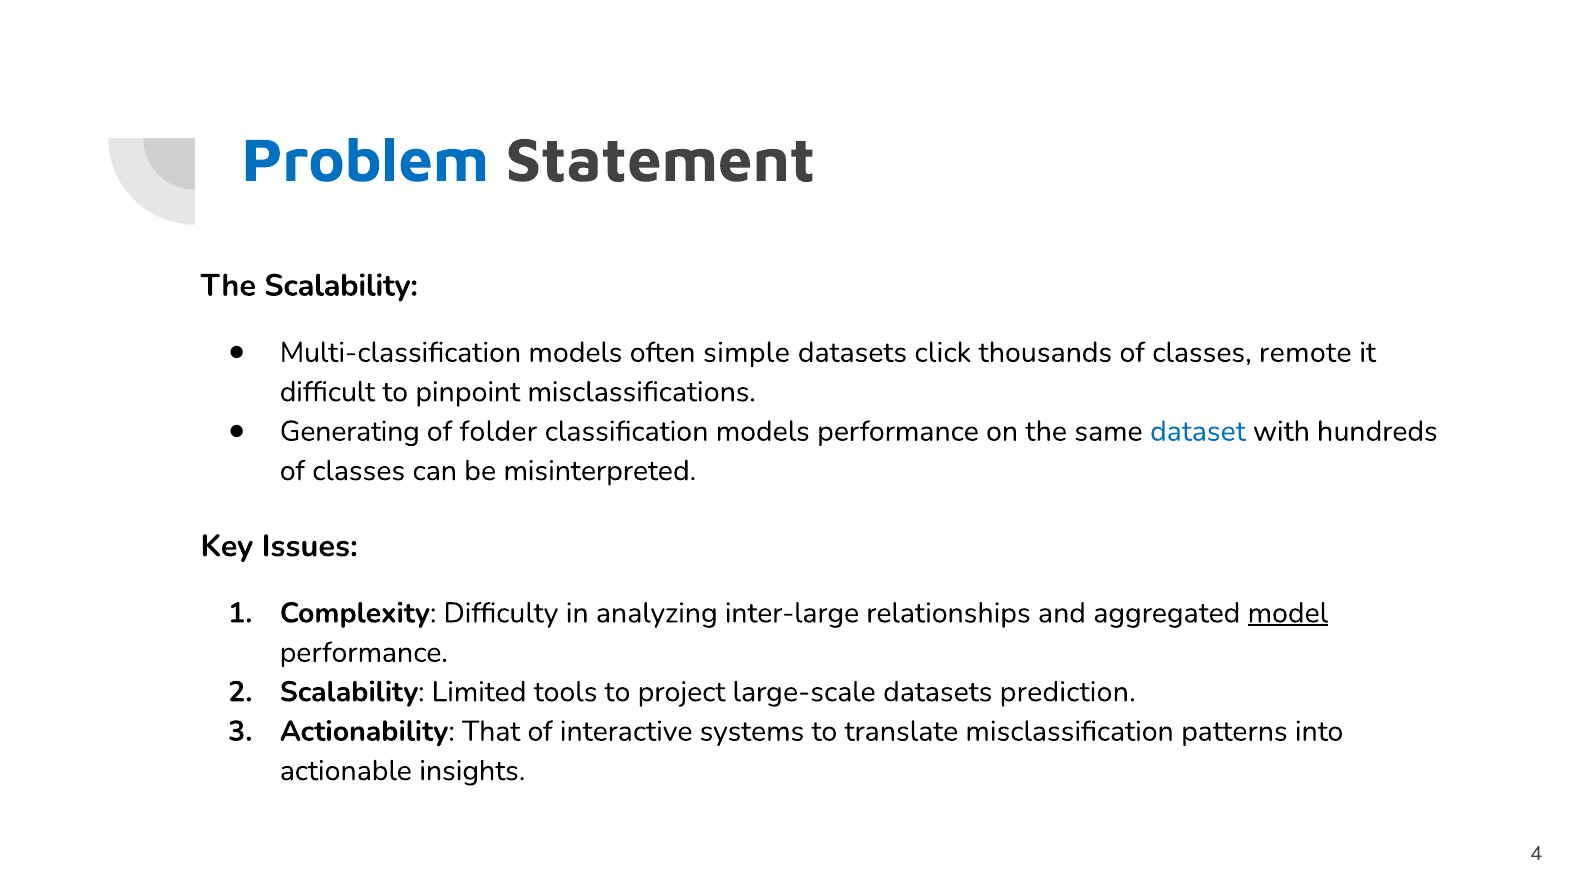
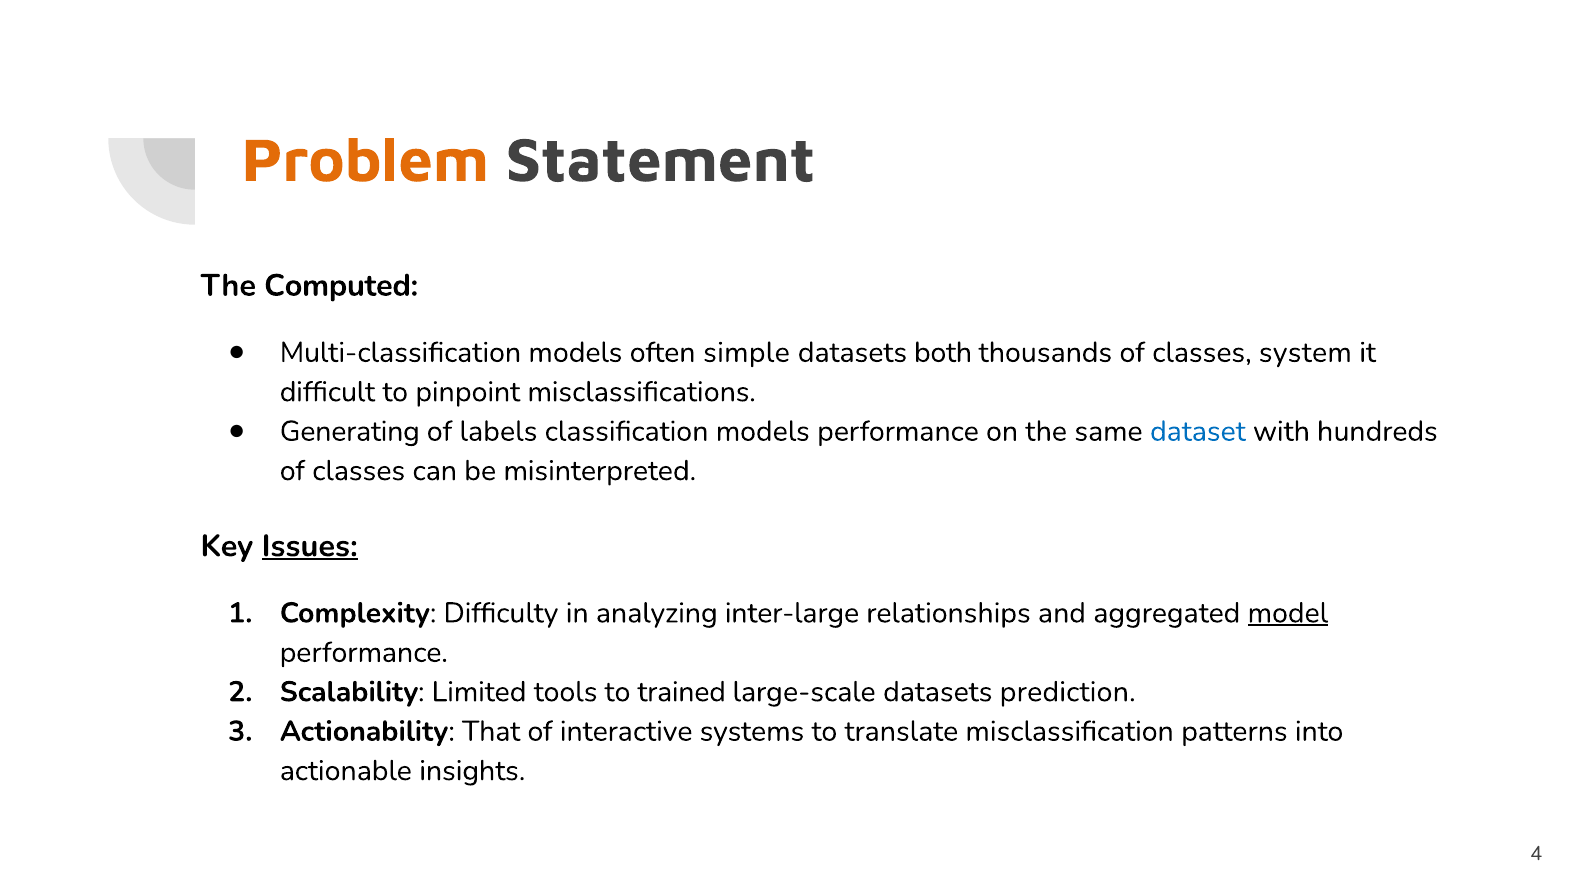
Problem colour: blue -> orange (365, 161)
The Scalability: Scalability -> Computed (341, 286)
click: click -> both (943, 353)
remote: remote -> system (1305, 353)
folder: folder -> labels (498, 431)
Issues underline: none -> present (310, 546)
project: project -> trained (682, 692)
